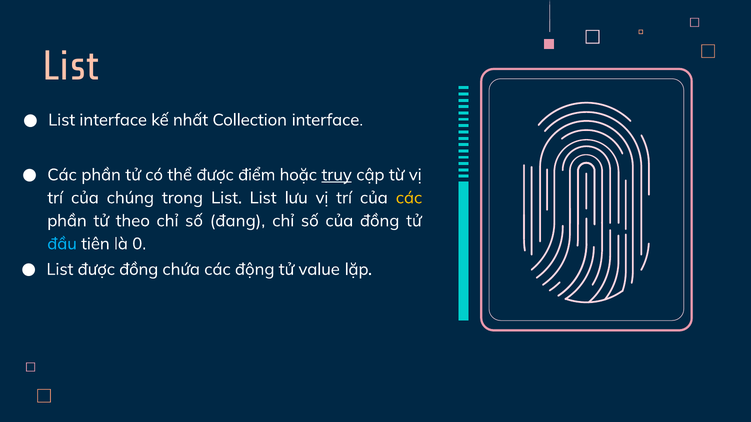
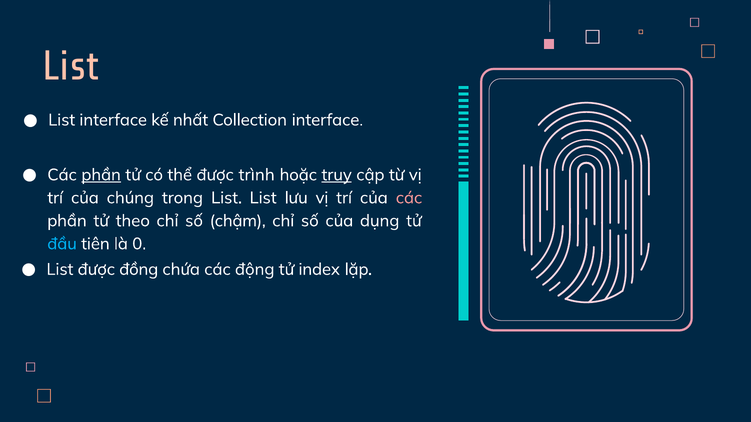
phần underline: none -> present (101, 175)
điểm: điểm -> trình (257, 175)
các colour: yellow -> pink (409, 198)
đang: đang -> chậm (238, 221)
của đồng: đồng -> dụng (380, 221)
value: value -> index (319, 270)
